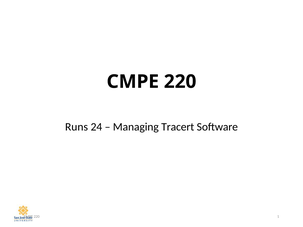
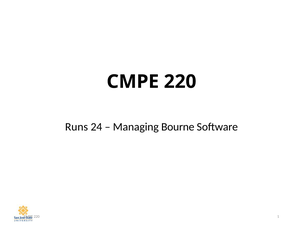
Tracert: Tracert -> Bourne (178, 127)
